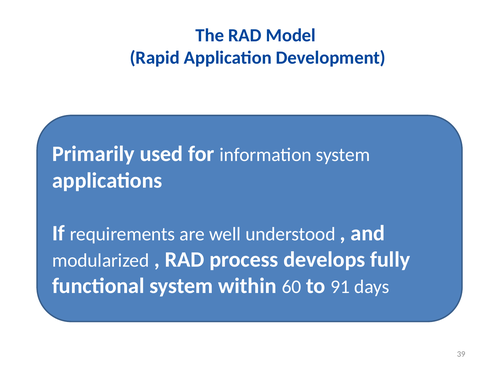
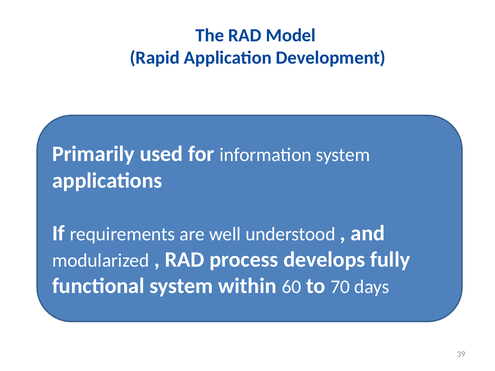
91: 91 -> 70 (340, 287)
